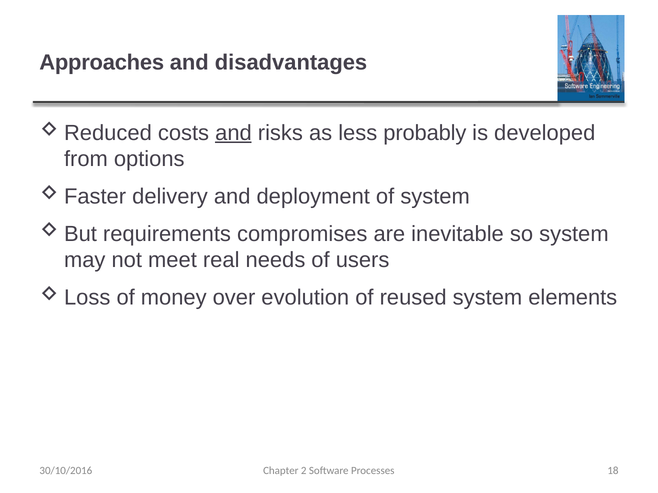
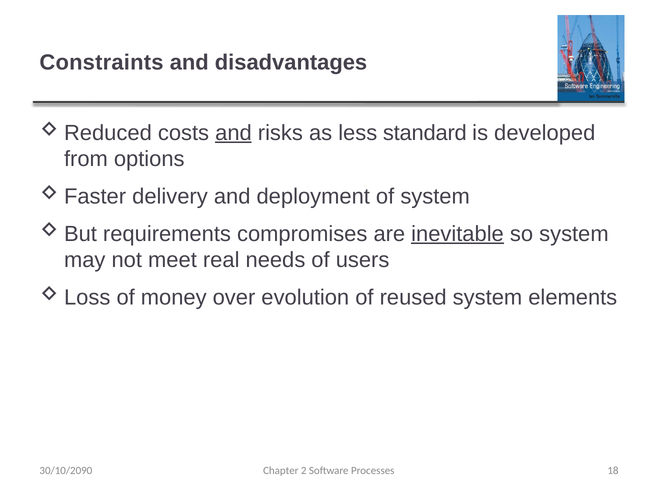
Approaches: Approaches -> Constraints (101, 62)
probably: probably -> standard (425, 133)
inevitable underline: none -> present (458, 234)
30/10/2016: 30/10/2016 -> 30/10/2090 (66, 471)
